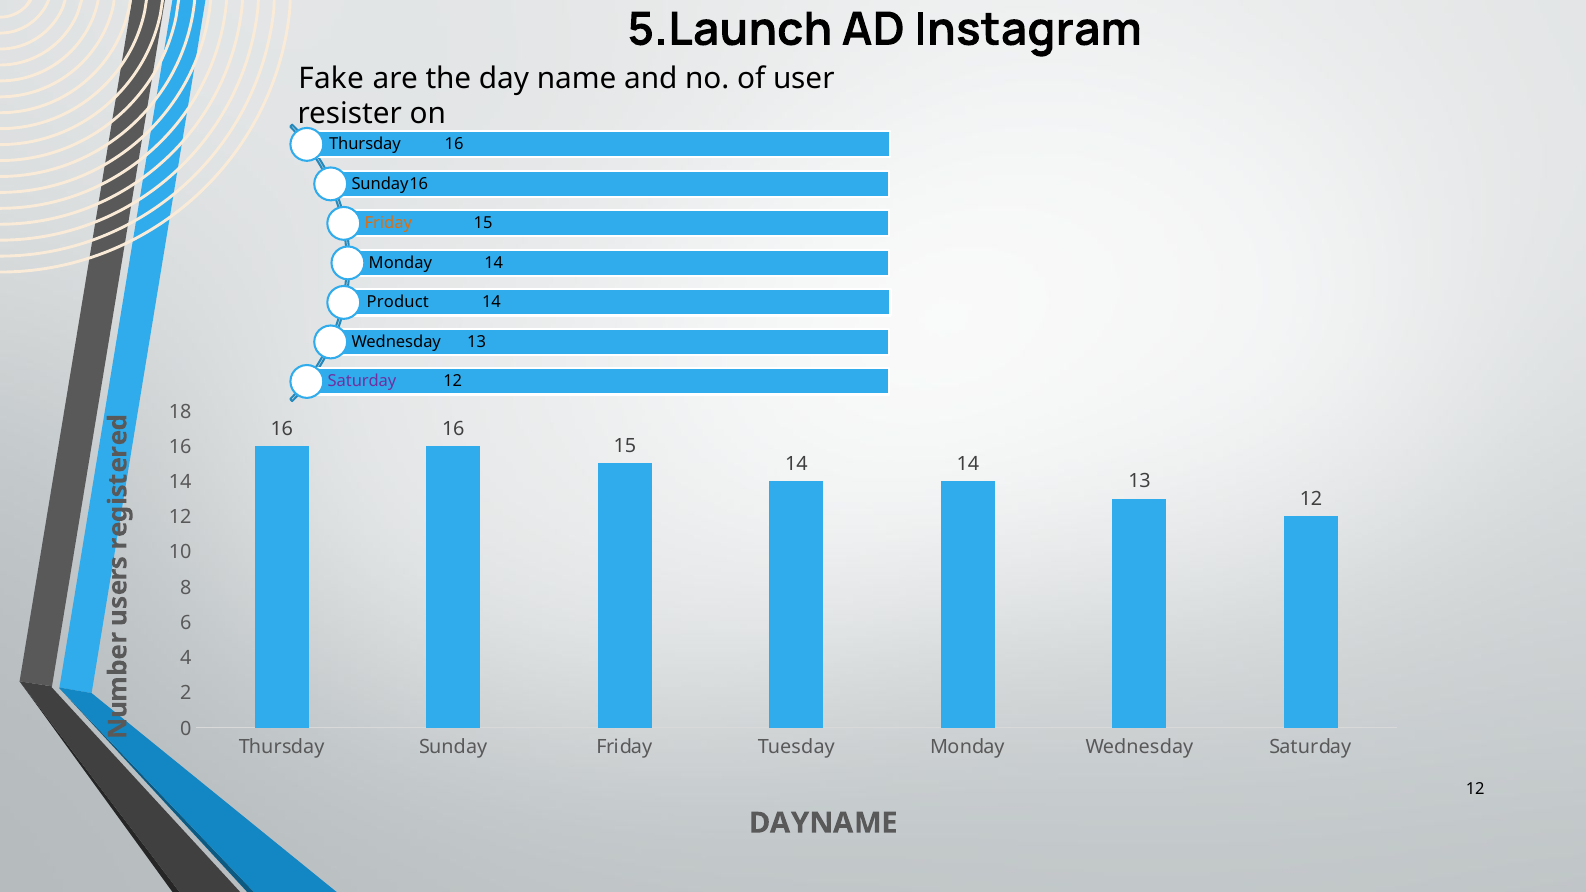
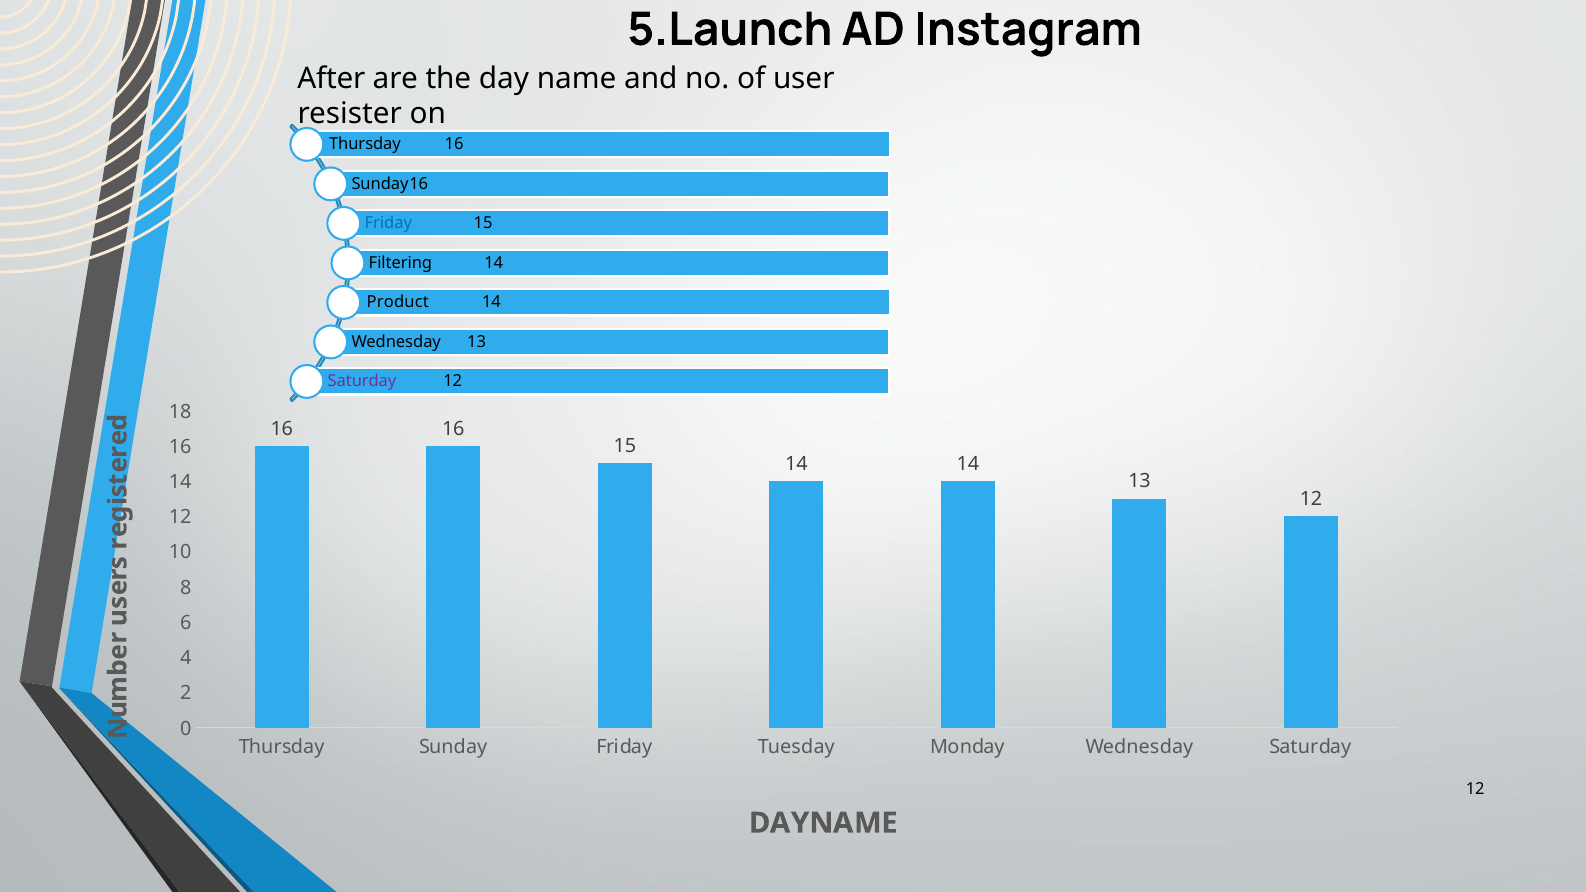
Fake: Fake -> After (331, 79)
Friday colour: orange -> blue (388, 223)
Monday: Monday -> Filtering (400, 263)
